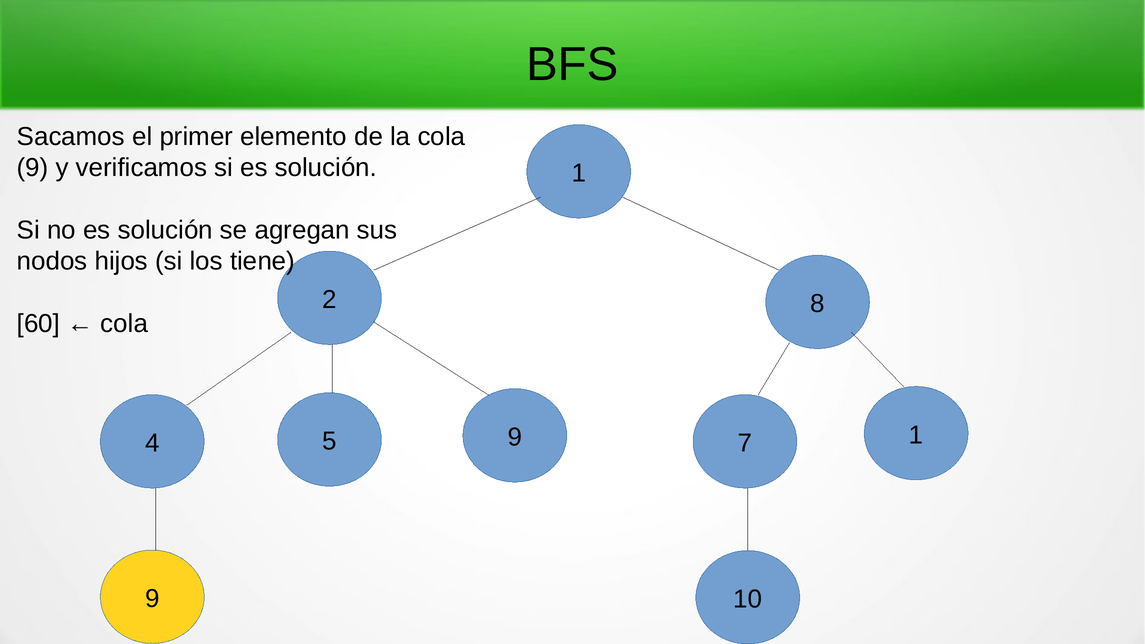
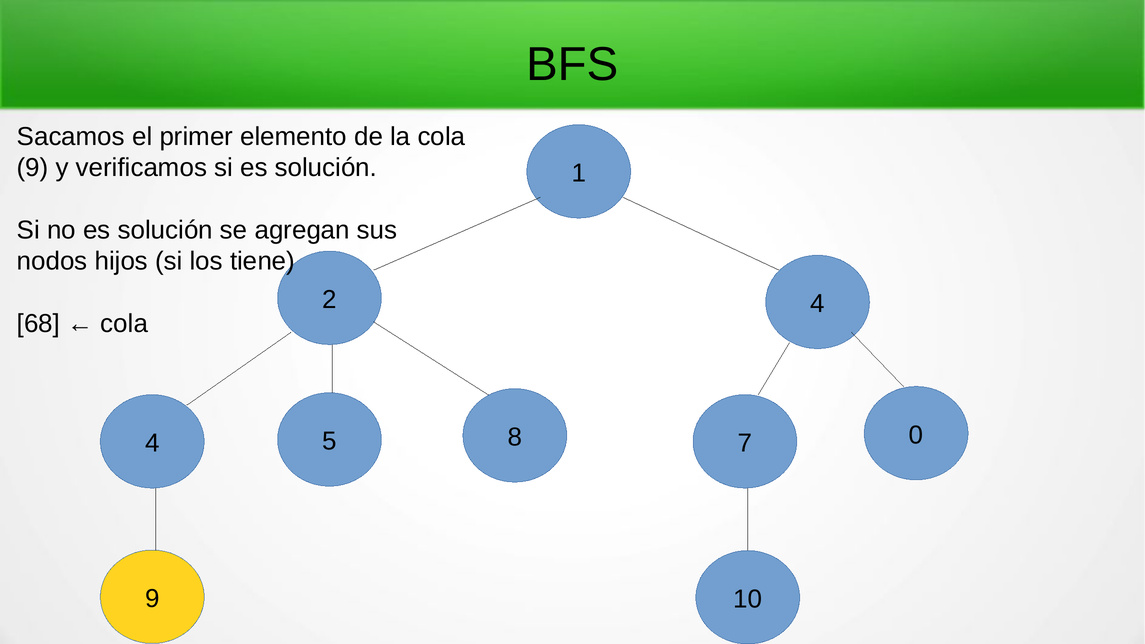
2 8: 8 -> 4 (818, 304)
60: 60 -> 68 (38, 324)
5 9: 9 -> 8 (515, 437)
7 1: 1 -> 0 (916, 435)
